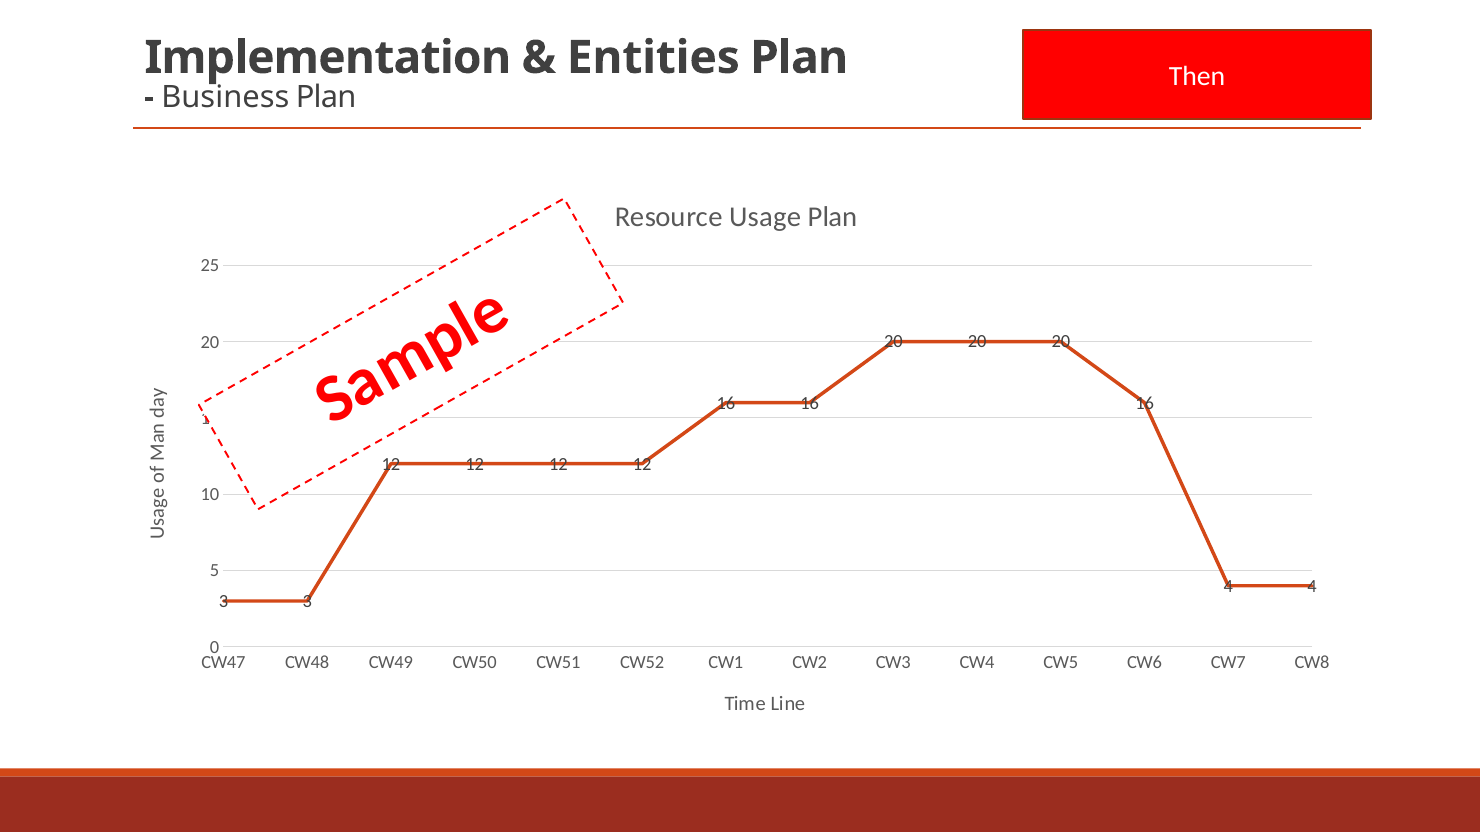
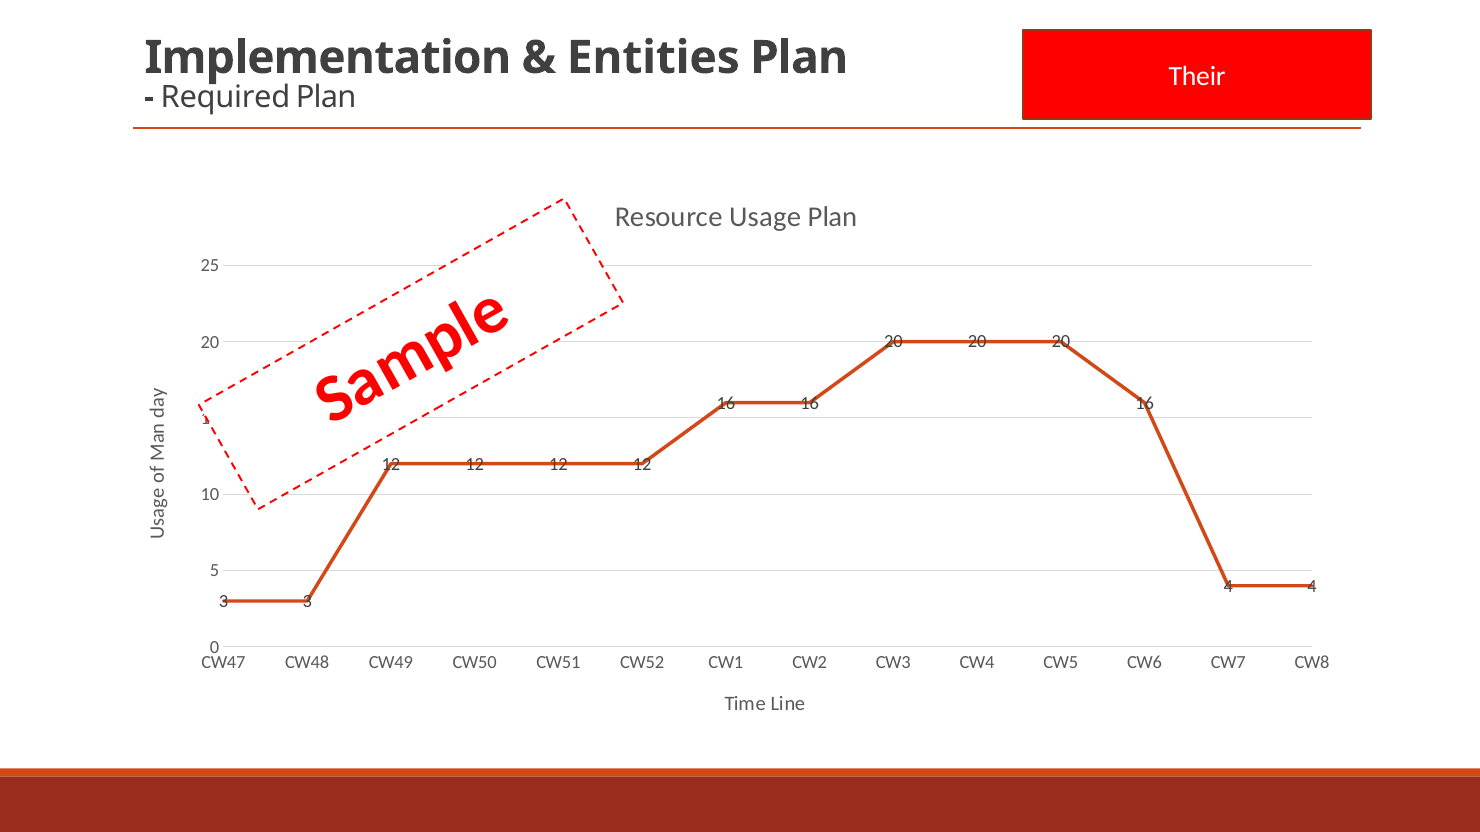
Then: Then -> Their (1197, 76)
Business: Business -> Required (225, 97)
